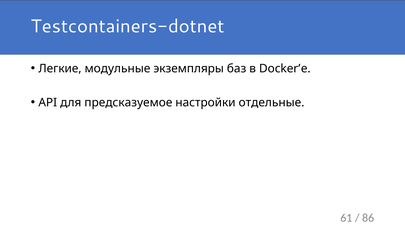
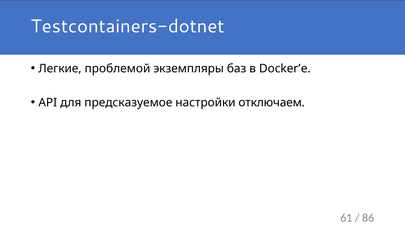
модульные: модульные -> проблемой (117, 68)
отдельные: отдельные -> отключаем (272, 102)
